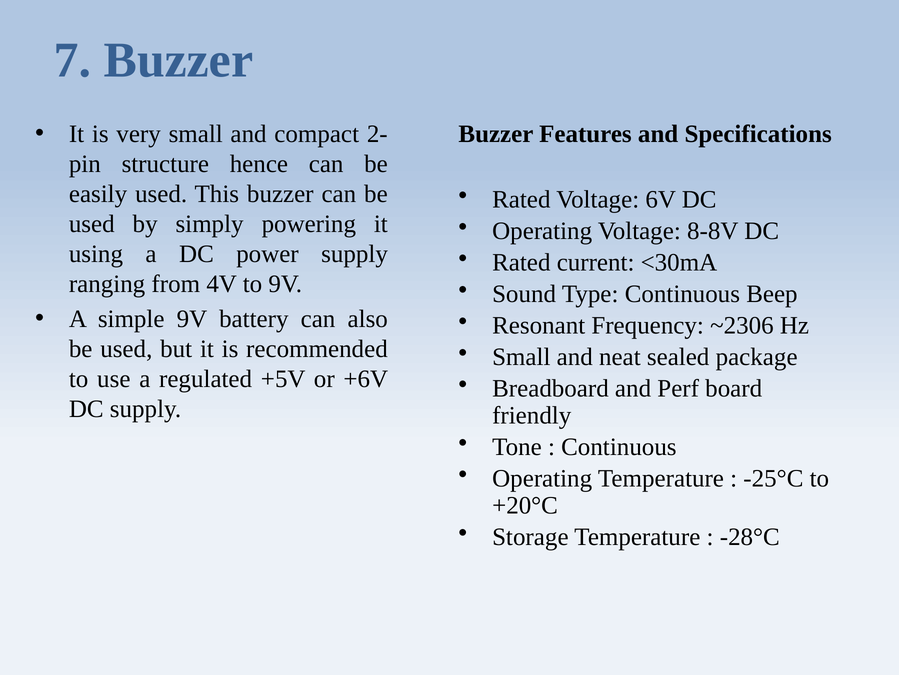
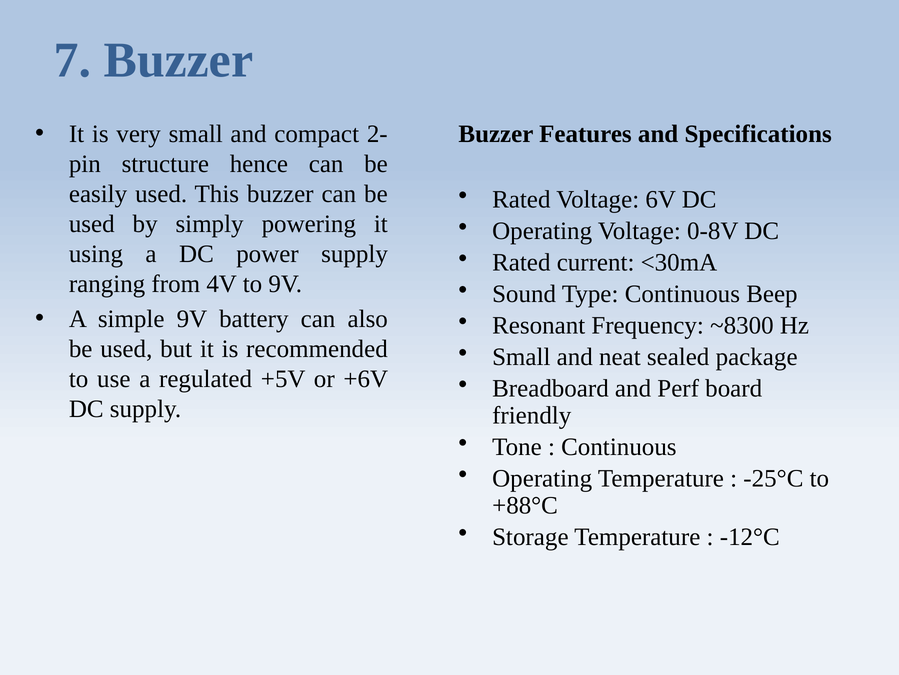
8-8V: 8-8V -> 0-8V (713, 231)
~2306: ~2306 -> ~8300 (742, 325)
+20°C: +20°C -> +88°C (525, 505)
-28°C: -28°C -> -12°C (750, 536)
